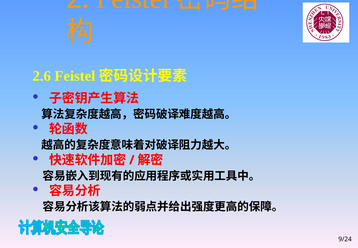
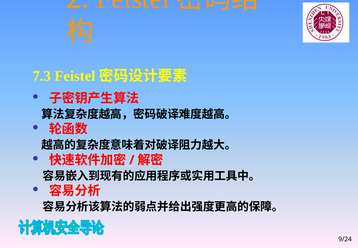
2.6: 2.6 -> 7.3 (42, 76)
